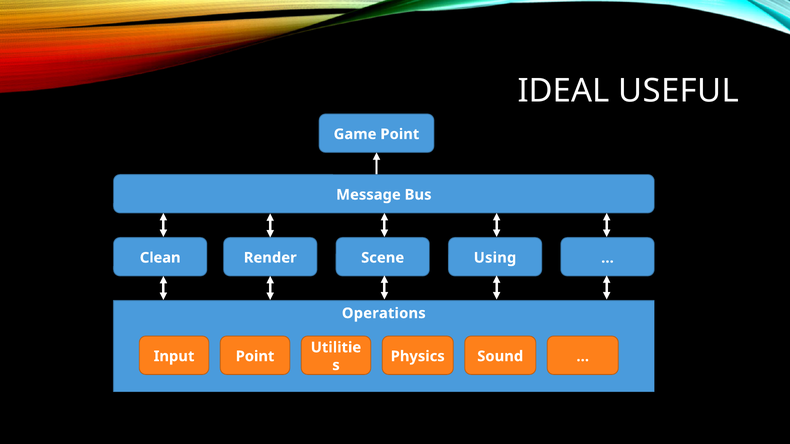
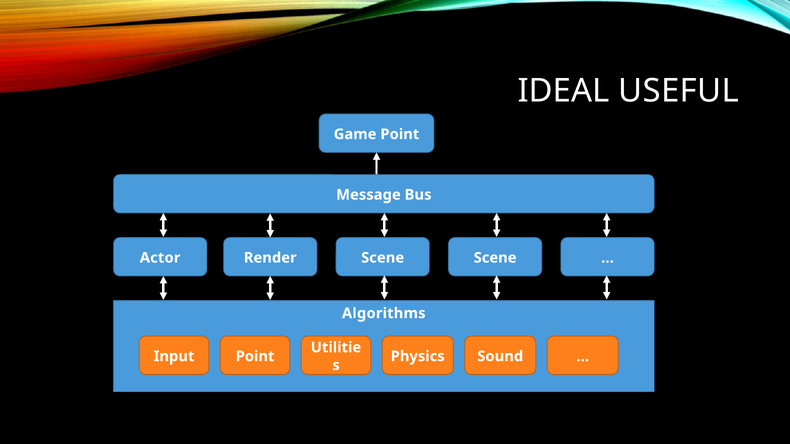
Clean: Clean -> Actor (160, 258)
Scene Using: Using -> Scene (495, 258)
Operations: Operations -> Algorithms (384, 314)
